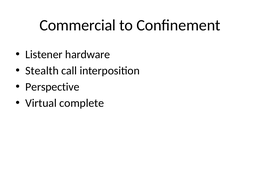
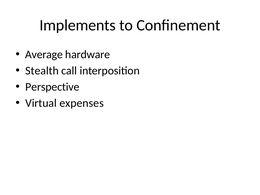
Commercial: Commercial -> Implements (78, 25)
Listener: Listener -> Average (44, 55)
complete: complete -> expenses (82, 103)
